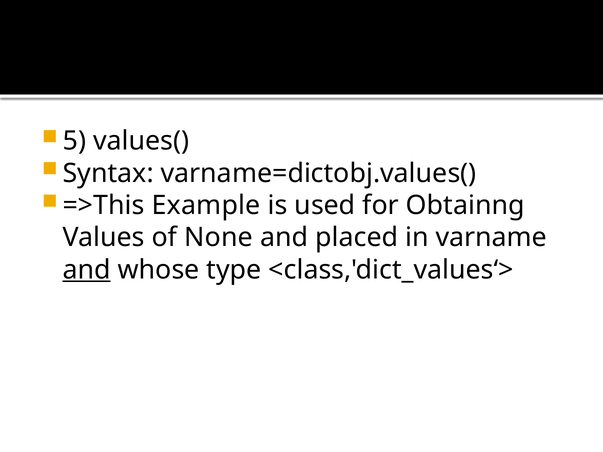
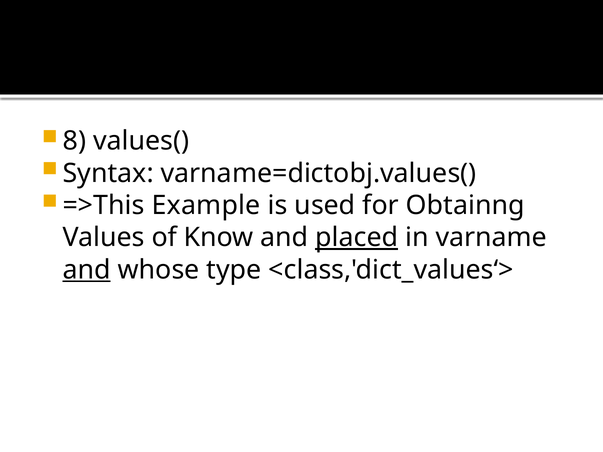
5: 5 -> 8 (74, 141)
None: None -> Know (219, 238)
placed underline: none -> present (357, 238)
